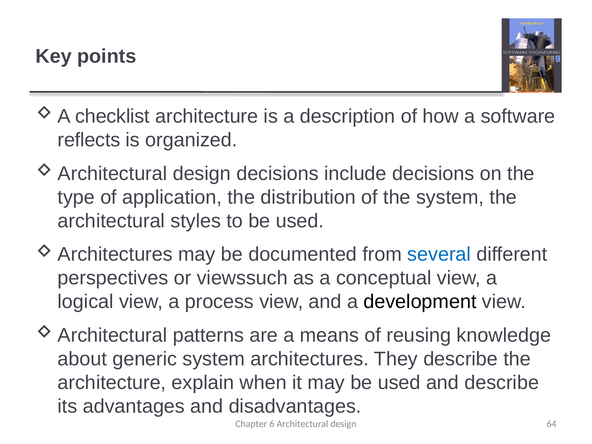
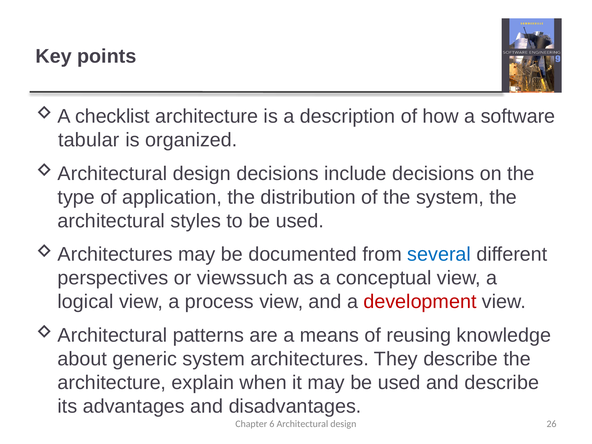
reflects: reflects -> tabular (89, 140)
development colour: black -> red (420, 302)
64: 64 -> 26 (551, 424)
